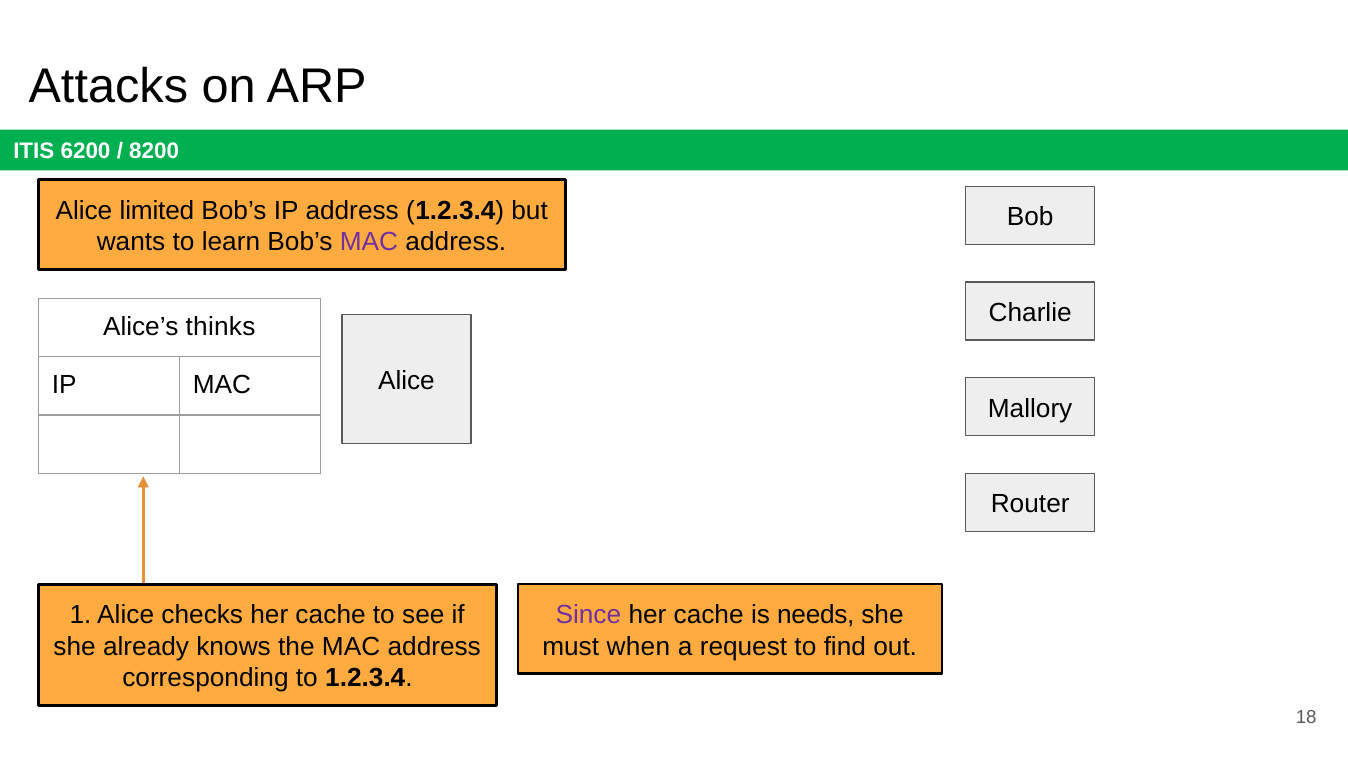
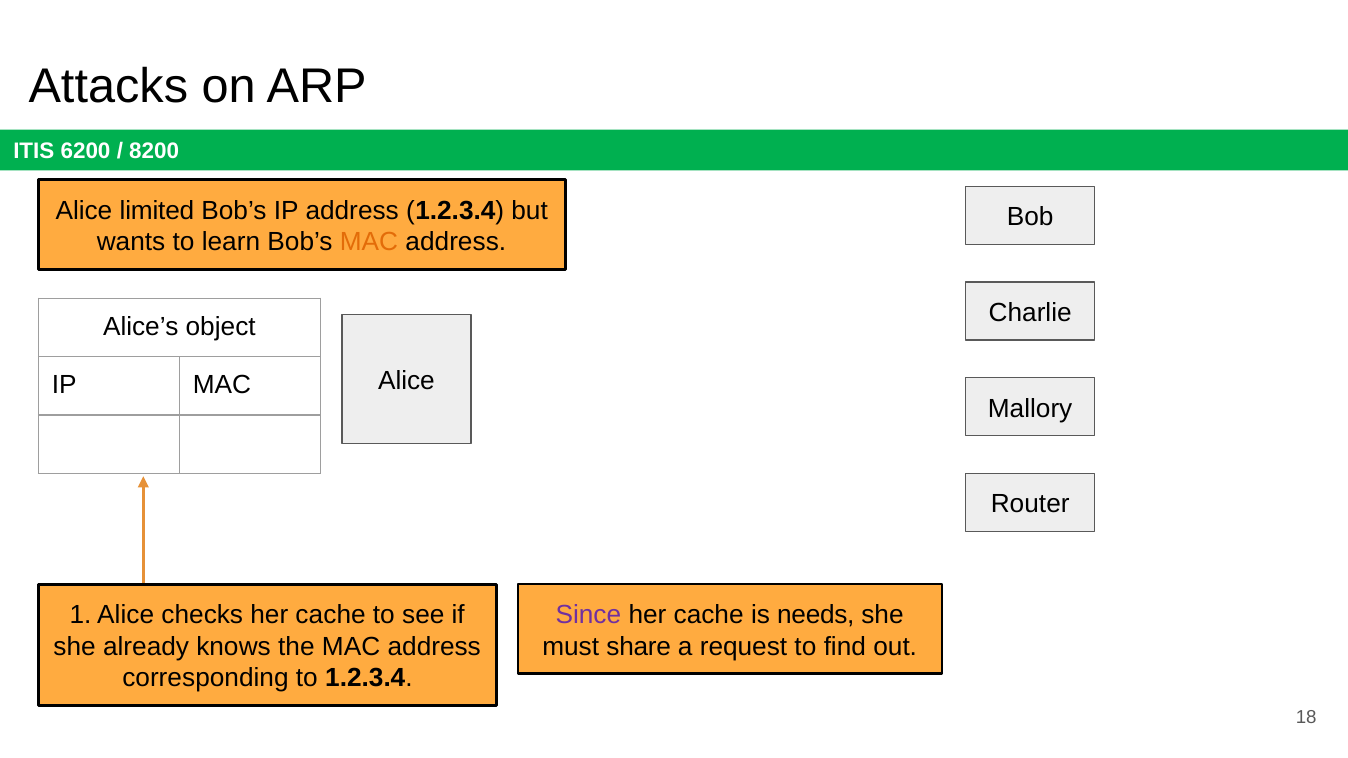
MAC colour: purple -> orange (369, 242)
thinks: thinks -> object (221, 327)
when: when -> share (639, 647)
